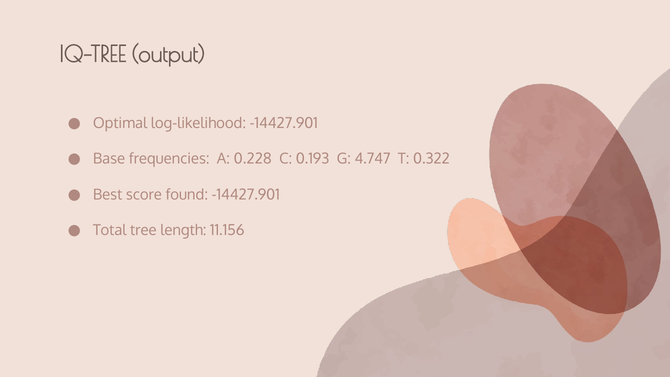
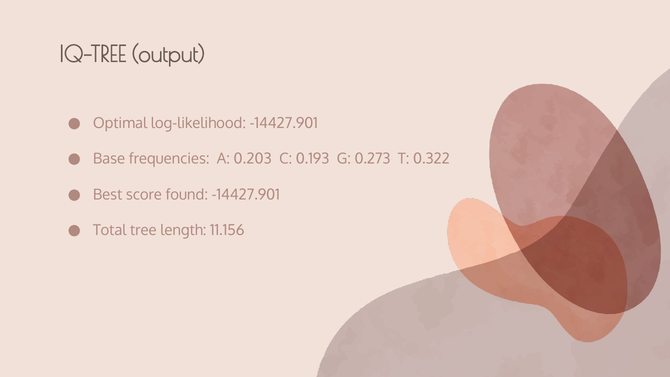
0.228: 0.228 -> 0.203 (253, 159)
4.747: 4.747 -> 0.273 (373, 159)
